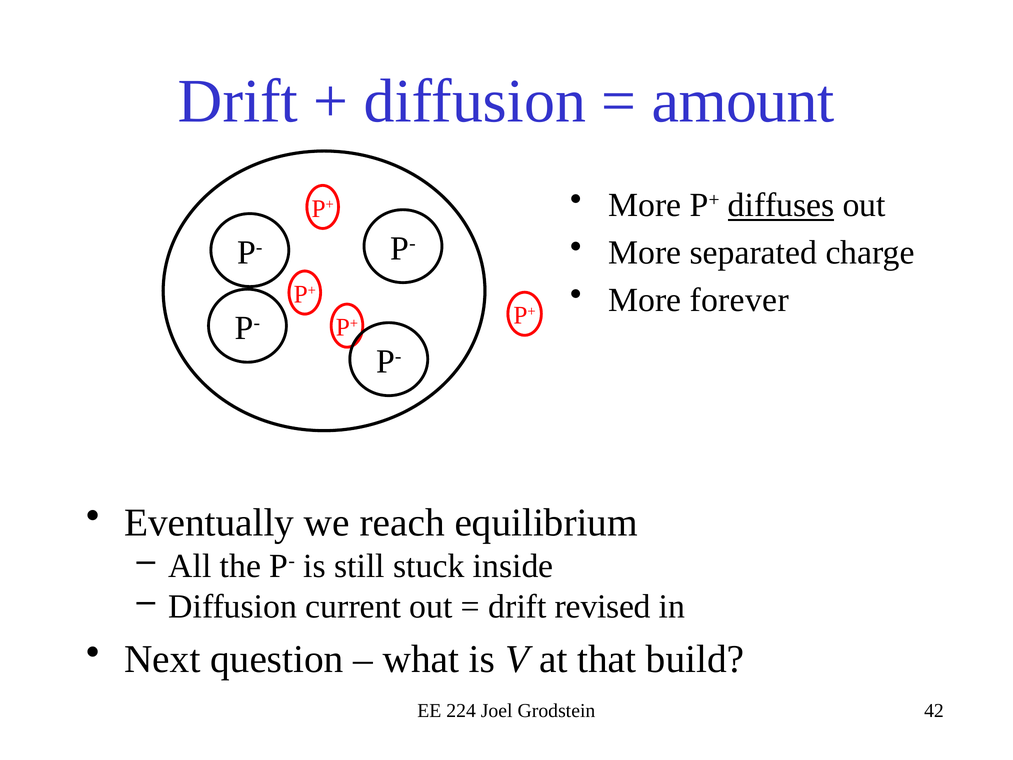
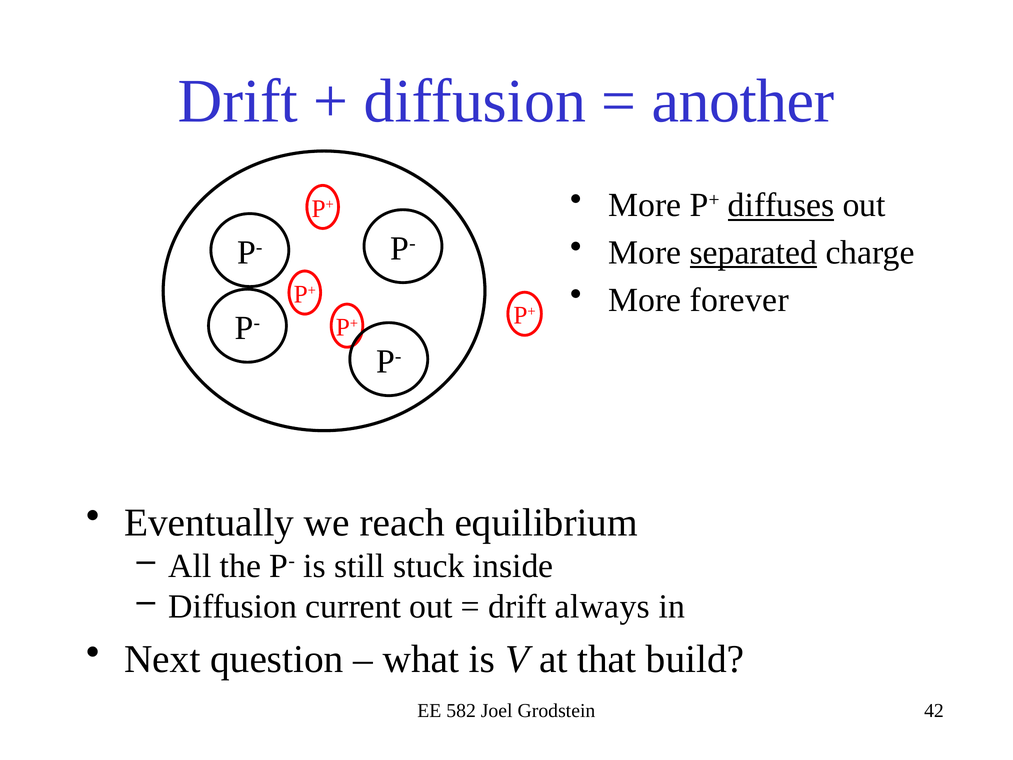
amount: amount -> another (743, 101)
separated underline: none -> present (753, 253)
revised: revised -> always (602, 607)
224: 224 -> 582 (461, 710)
